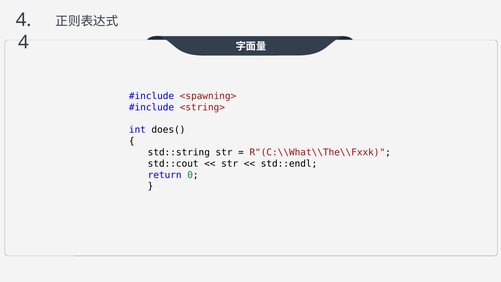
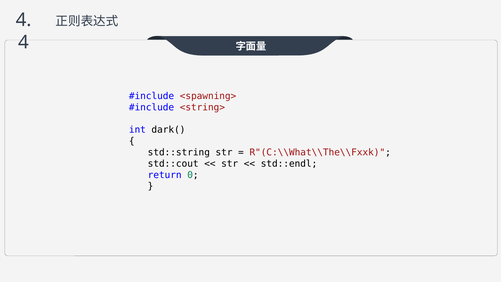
does(: does( -> dark( (168, 130)
